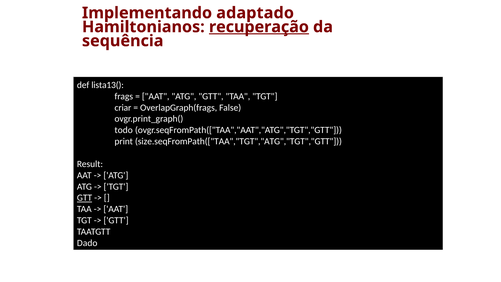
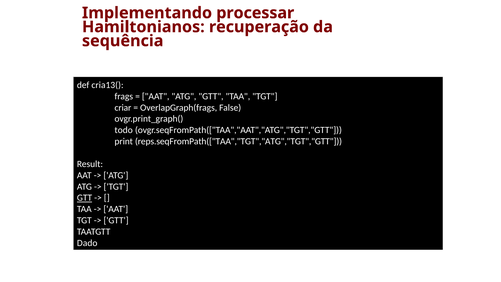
adaptado: adaptado -> processar (255, 13)
recuperação underline: present -> none (259, 27)
lista13(: lista13( -> cria13( (108, 85)
size.seqFromPath(["TAA","TGT","ATG","TGT","GTT: size.seqFromPath(["TAA","TGT","ATG","TGT","GTT -> reps.seqFromPath(["TAA","TGT","ATG","TGT","GTT (238, 141)
